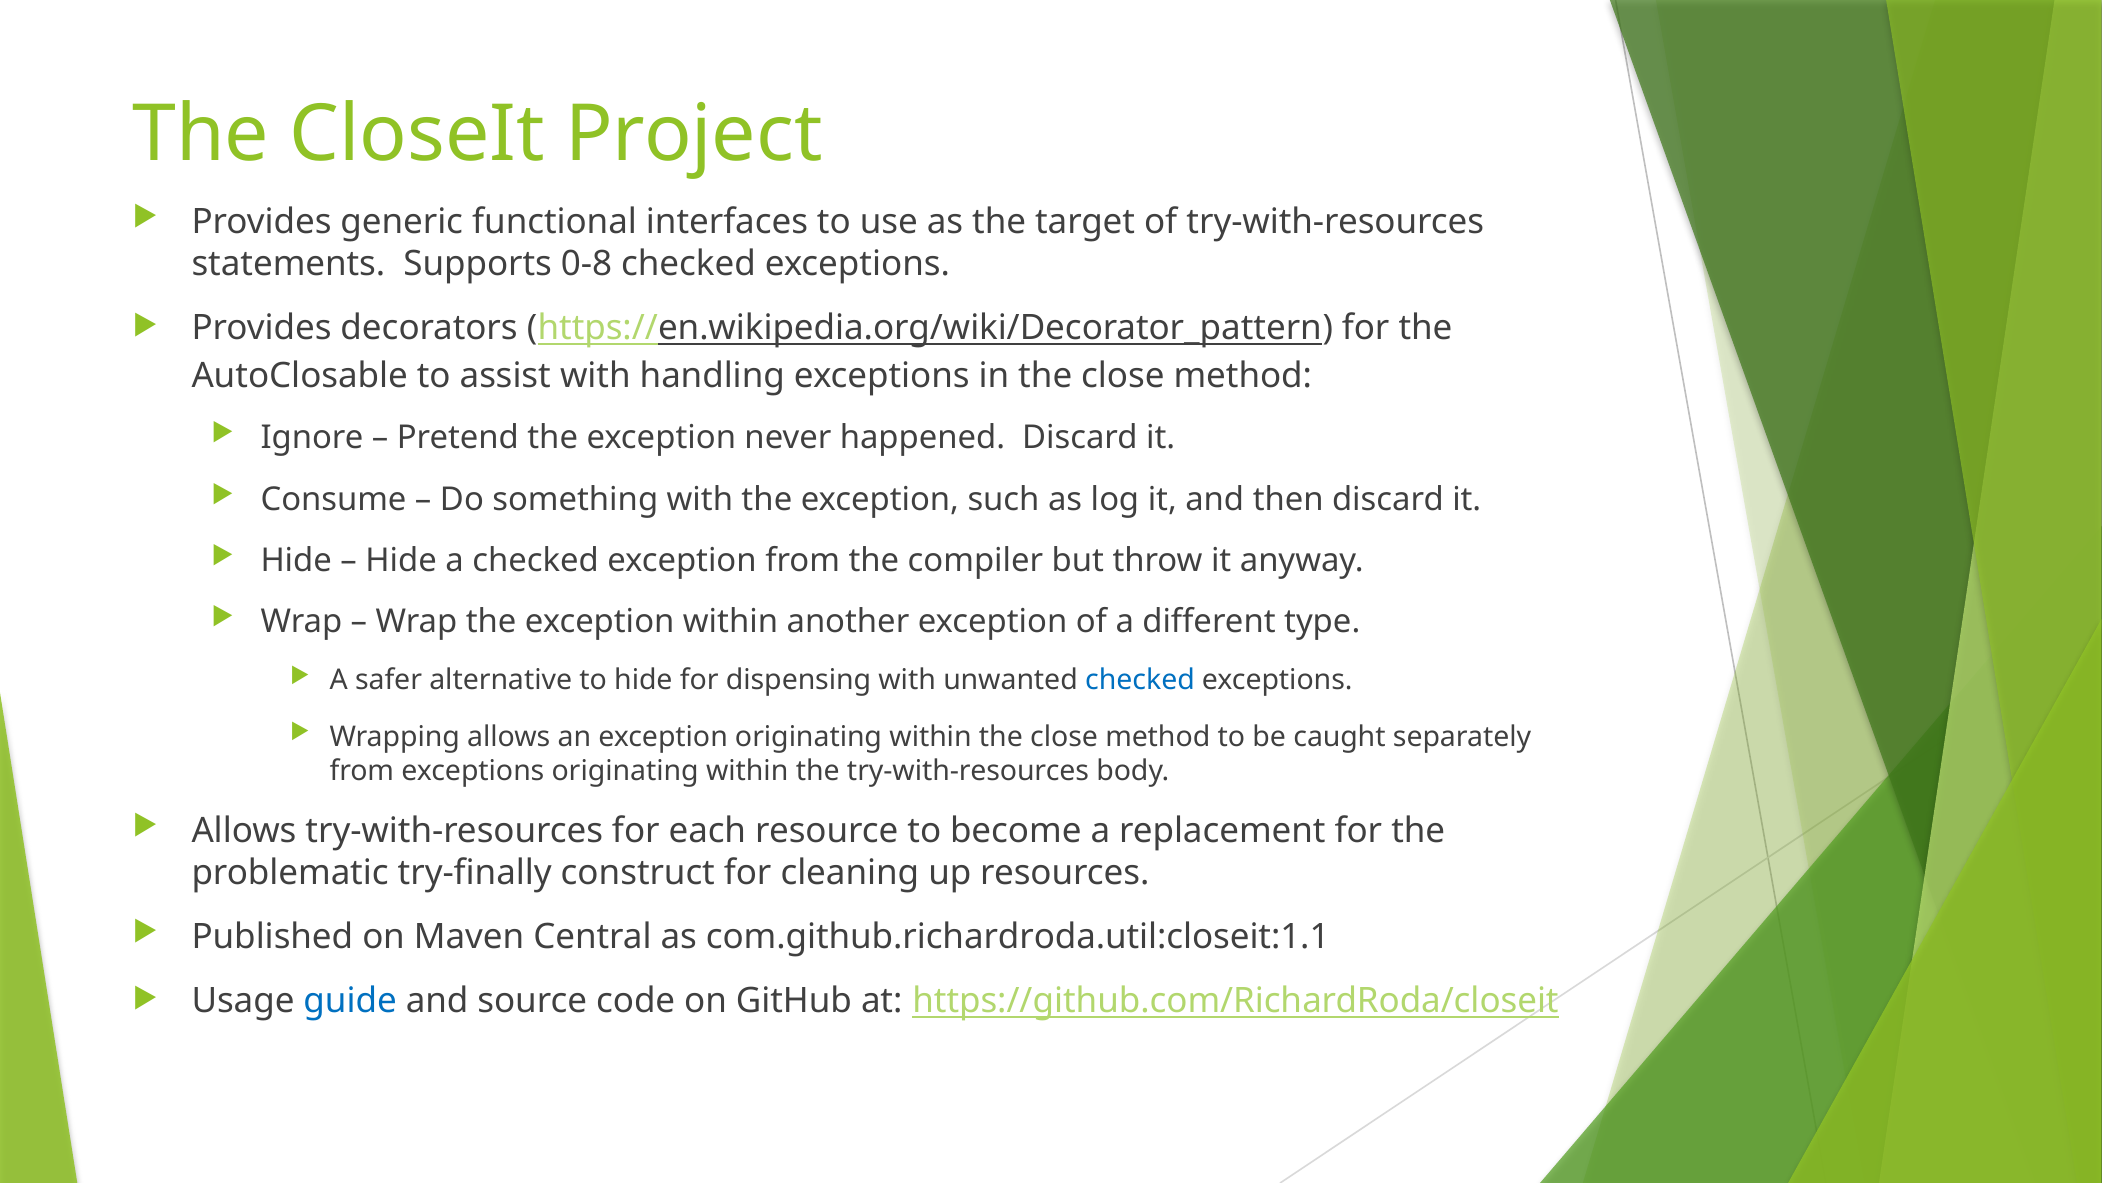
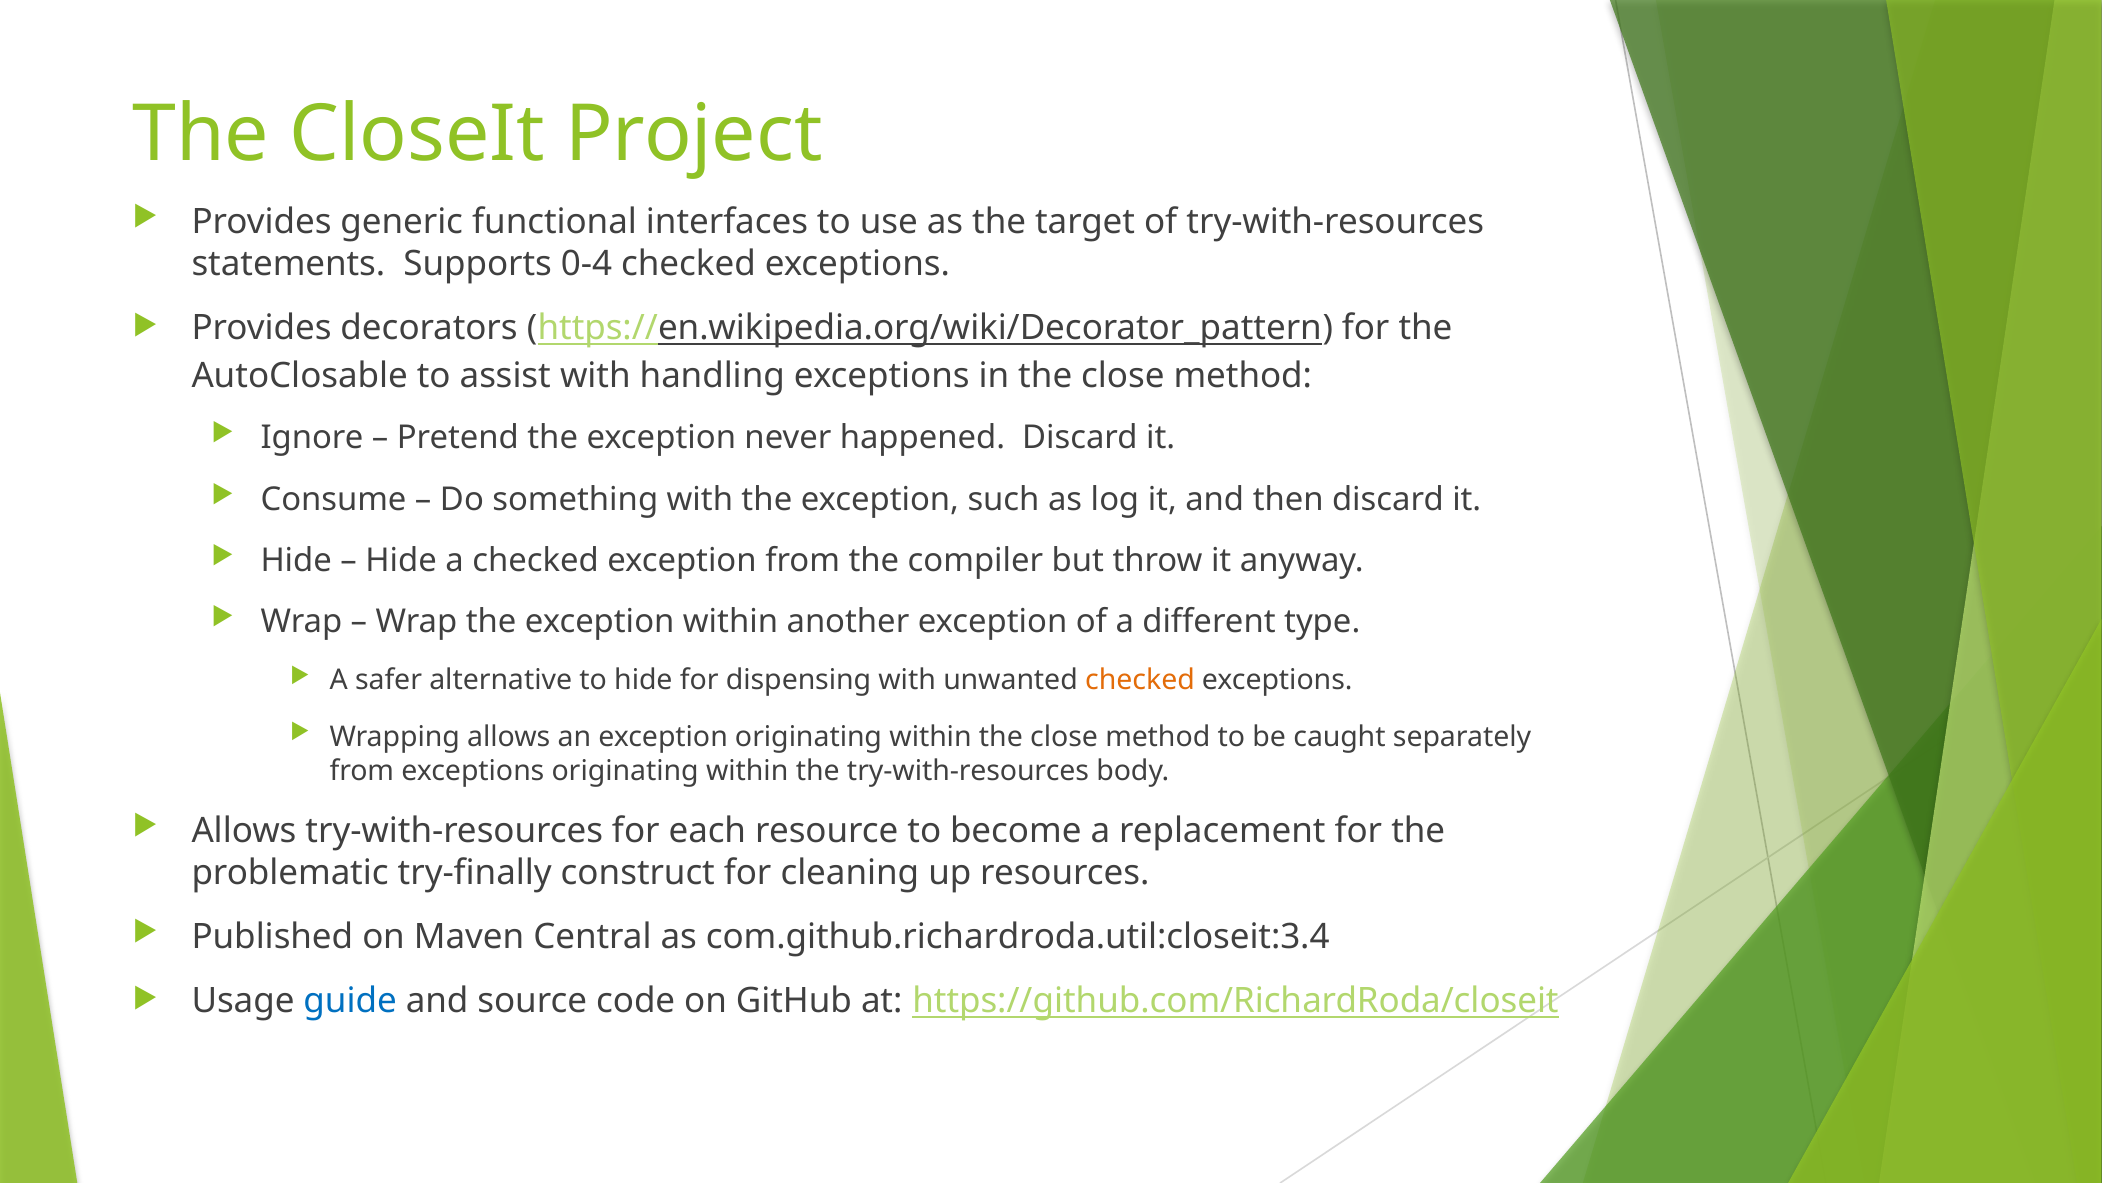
0-8: 0-8 -> 0-4 (586, 264)
checked colour: blue -> orange (1140, 680)
com.github.richardroda.util:closeit:1.1: com.github.richardroda.util:closeit:1.1 -> com.github.richardroda.util:closeit:3.4 (1018, 937)
